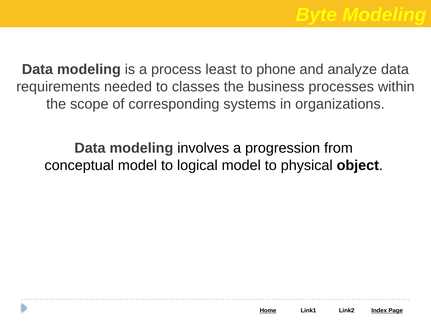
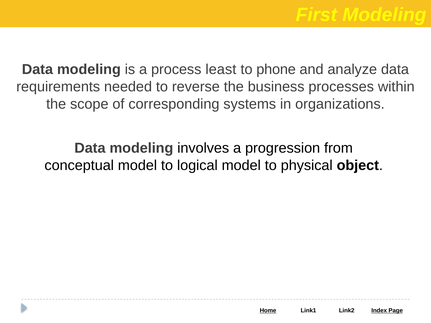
Byte: Byte -> First (316, 15)
classes: classes -> reverse (196, 87)
